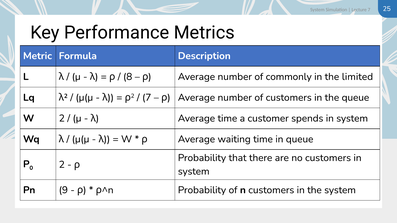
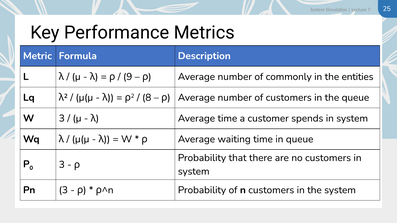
8: 8 -> 9 (128, 77)
limited: limited -> entities (358, 77)
7: 7 -> 8 (147, 98)
W 2: 2 -> 3 (62, 118)
2: 2 -> 3 (62, 165)
Pn 9: 9 -> 3 (63, 190)
